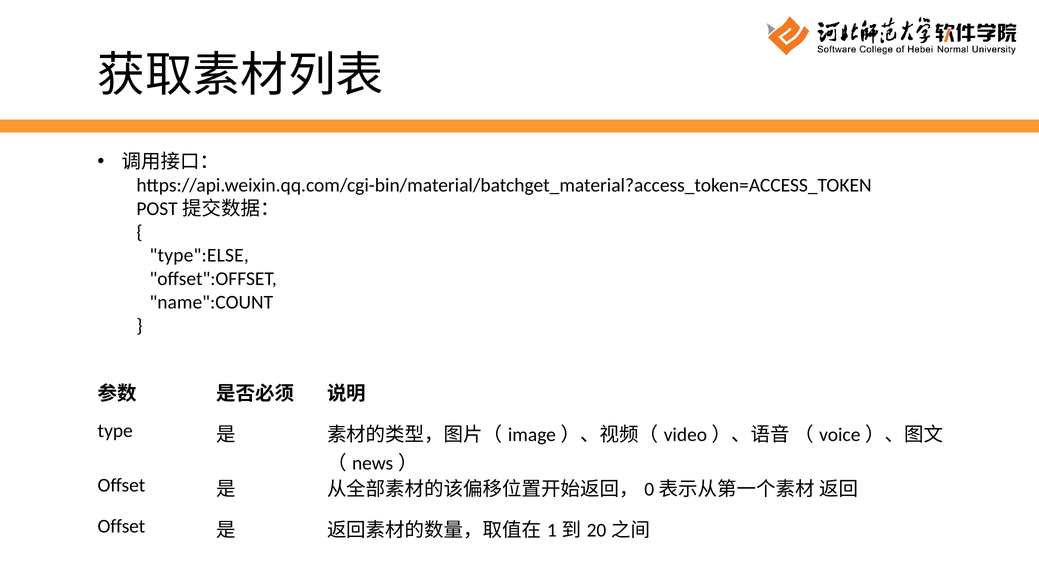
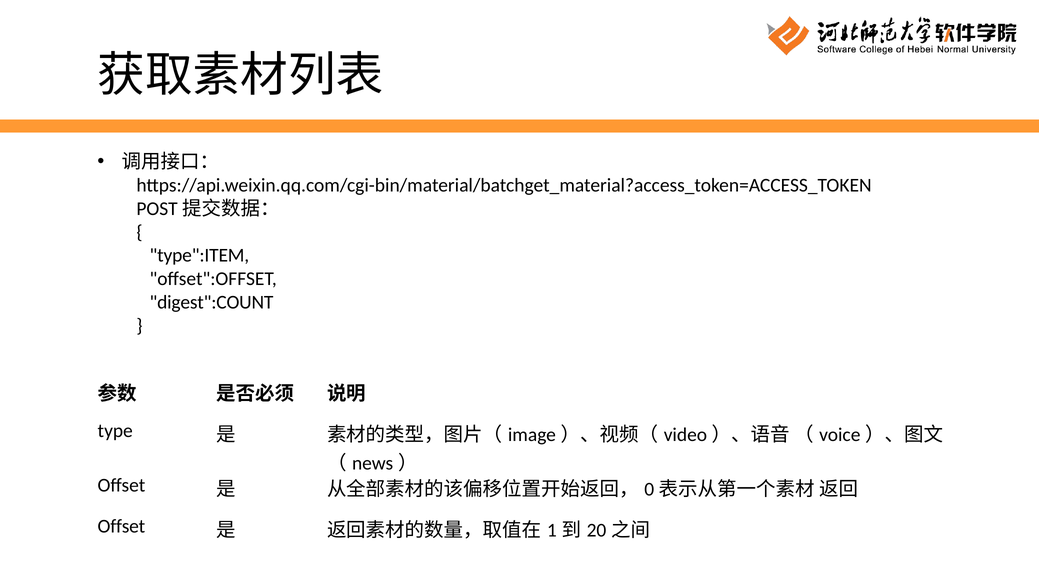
type":ELSE: type":ELSE -> type":ITEM (199, 255)
name":COUNT: name":COUNT -> digest":COUNT (211, 302)
